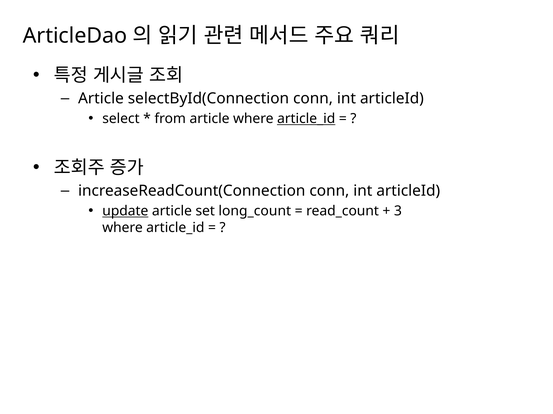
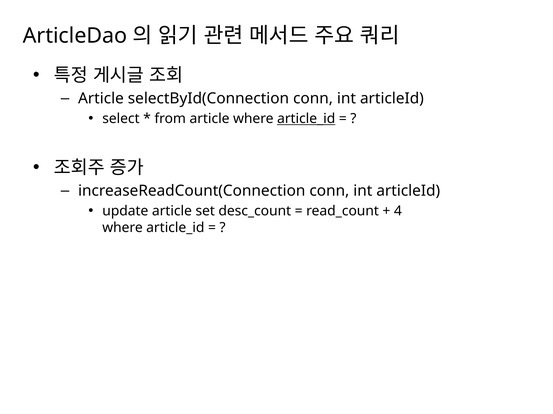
update underline: present -> none (125, 211)
long_count: long_count -> desc_count (255, 211)
3: 3 -> 4 (398, 211)
